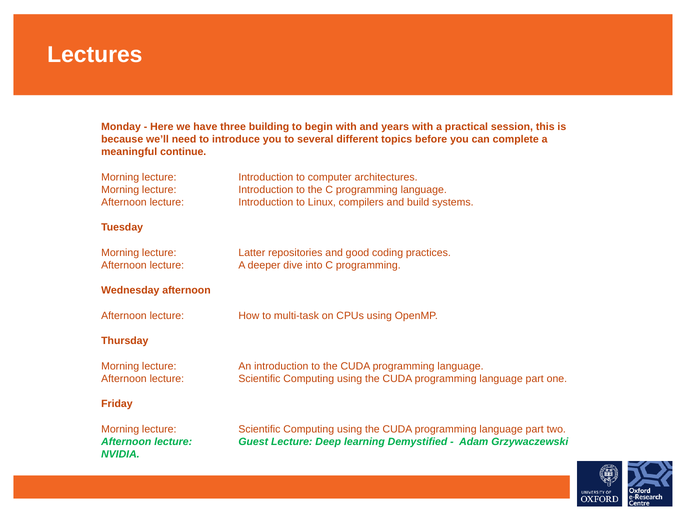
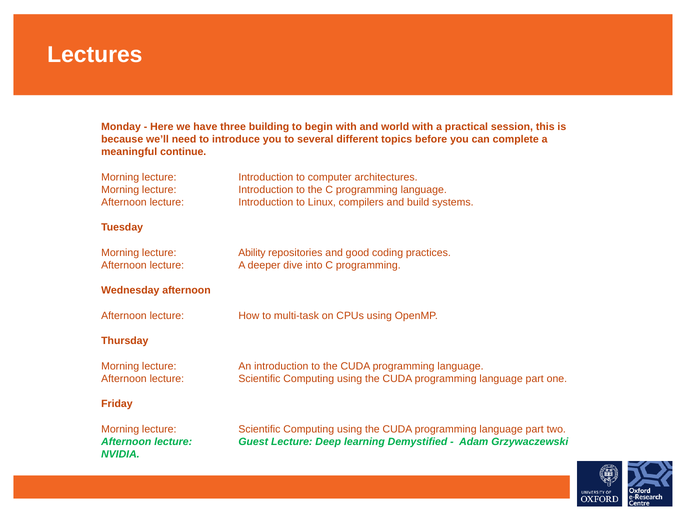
years: years -> world (395, 127)
Latter: Latter -> Ability (252, 252)
